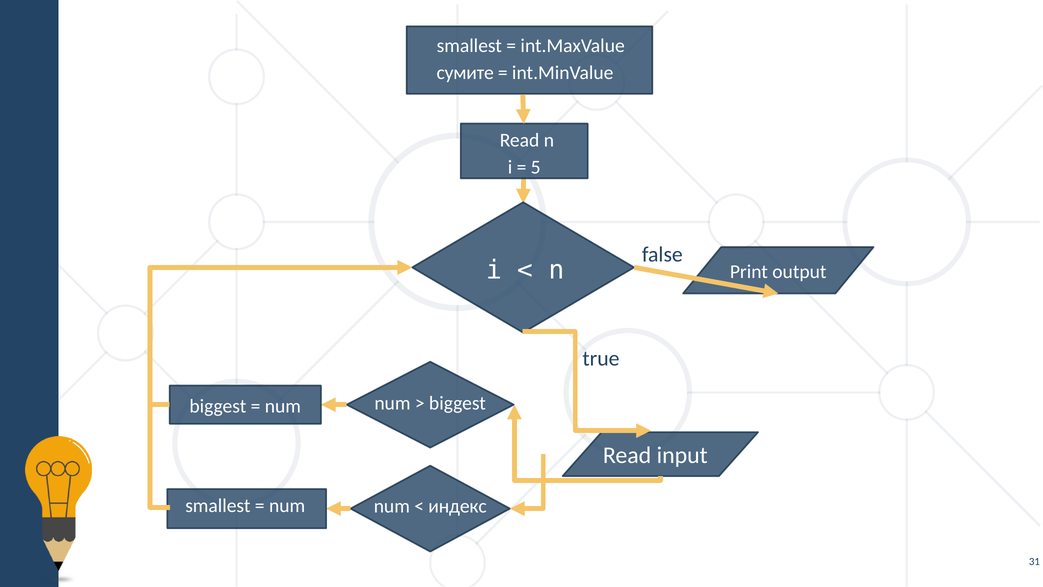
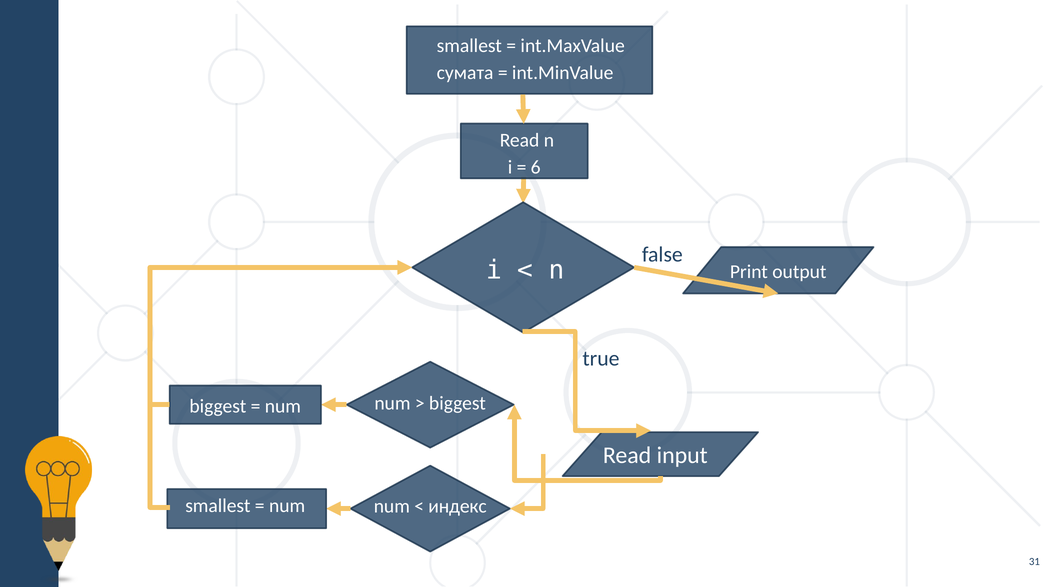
сумите: сумите -> сумата (465, 73)
5: 5 -> 6 (536, 167)
